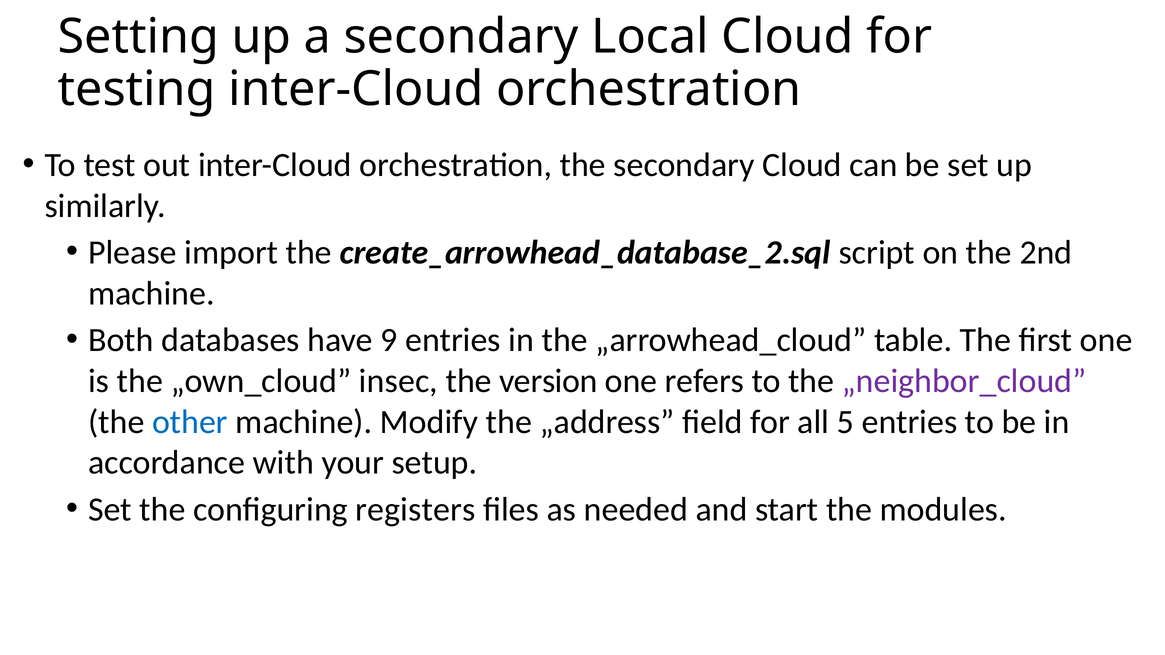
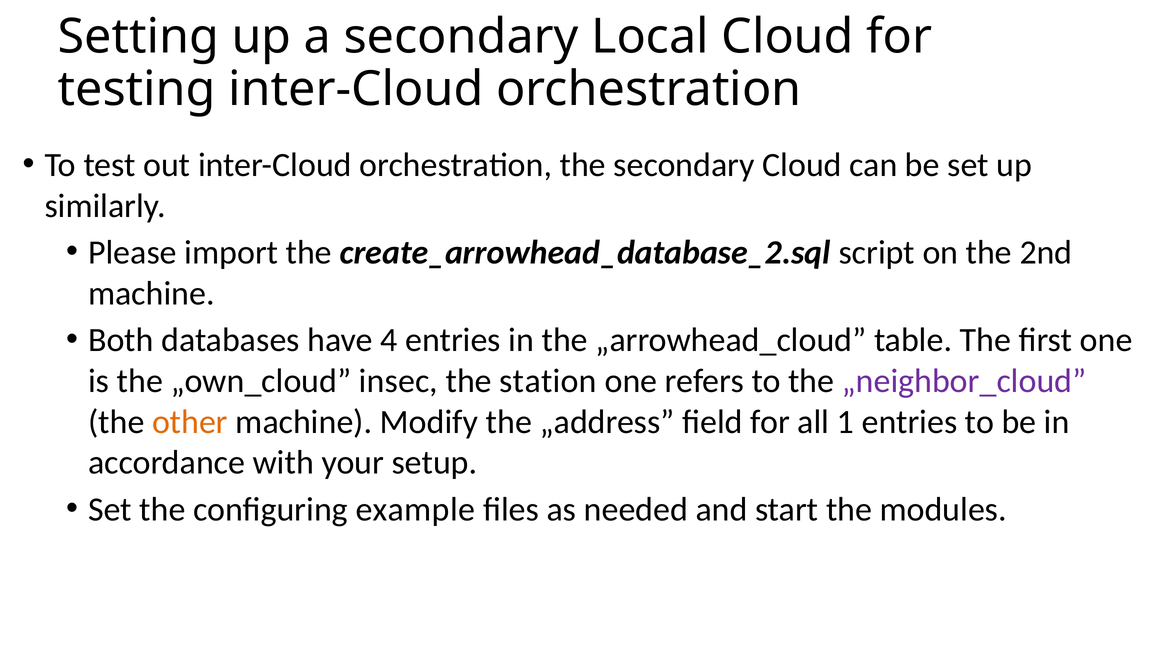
9: 9 -> 4 (389, 340)
version: version -> station (548, 381)
other colour: blue -> orange (190, 422)
5: 5 -> 1 (846, 422)
registers: registers -> example (415, 510)
